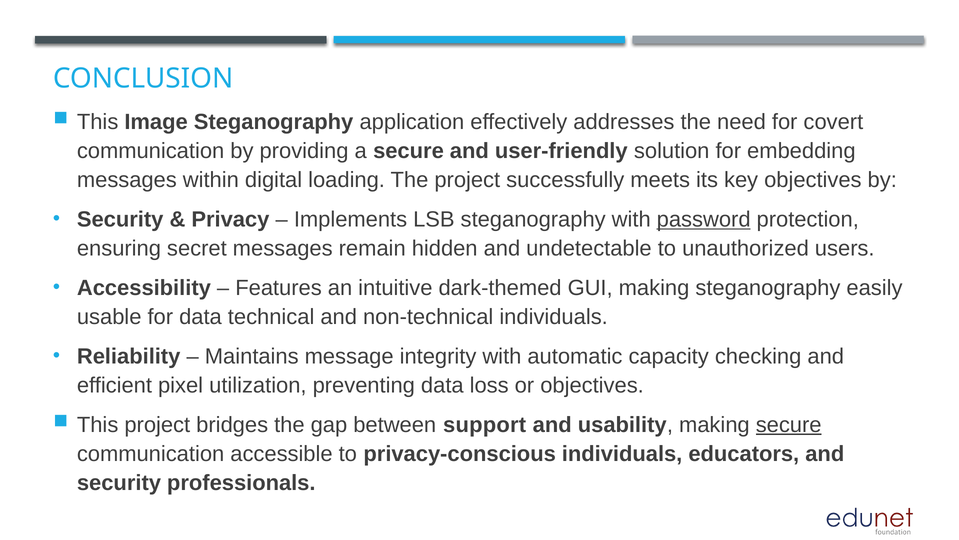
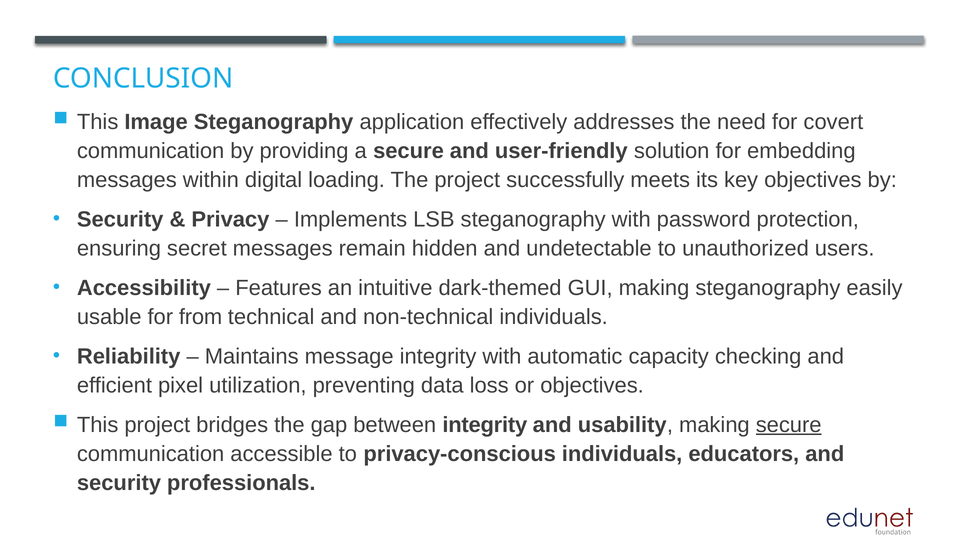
password underline: present -> none (704, 219)
for data: data -> from (201, 317)
between support: support -> integrity (485, 424)
